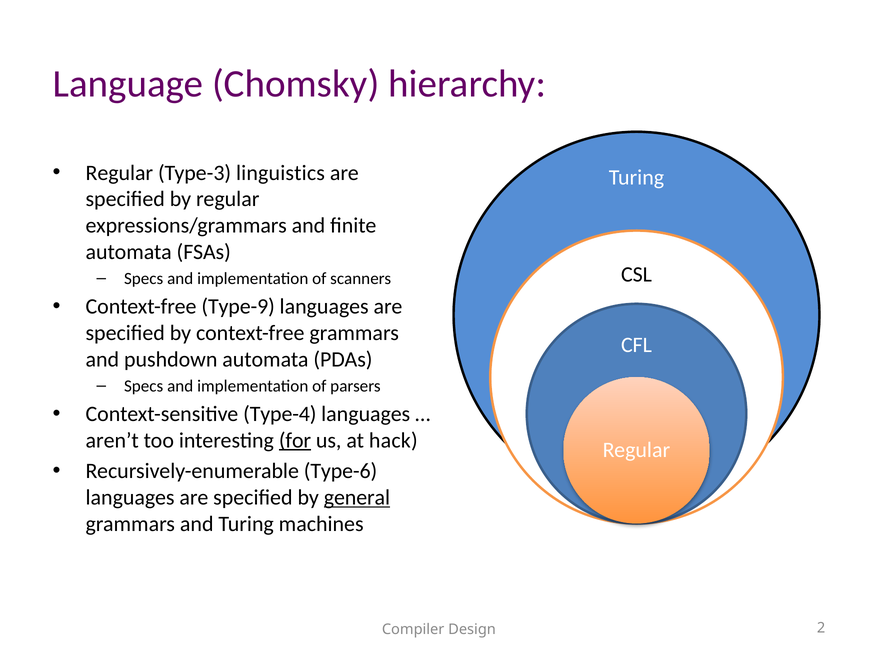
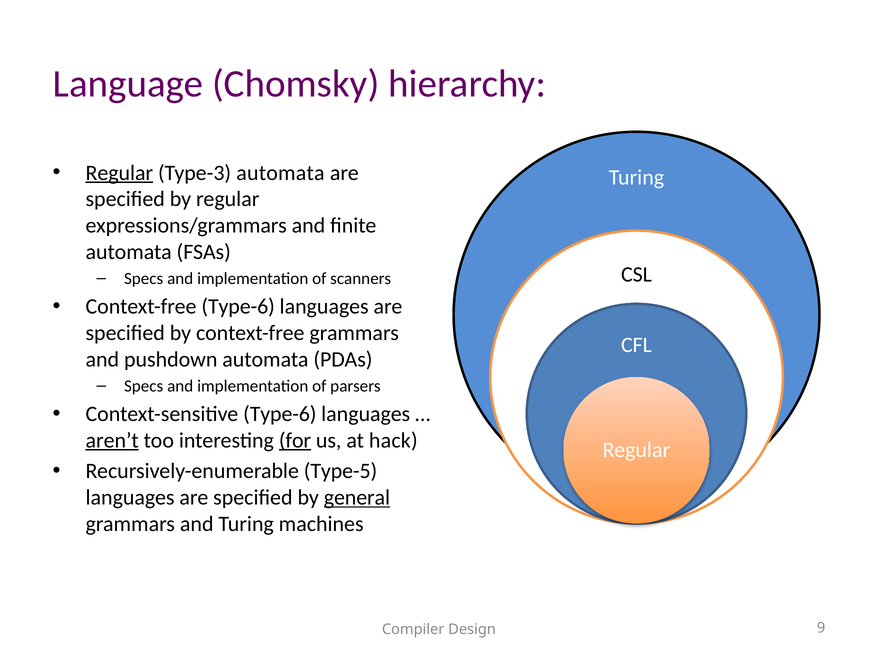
Regular underline: none -> present (119, 173)
Type-3 linguistics: linguistics -> automata (280, 173)
Context-free Type-9: Type-9 -> Type-6 (238, 306)
Context-sensitive Type-4: Type-4 -> Type-6 (280, 414)
aren’t underline: none -> present (112, 440)
Type-6: Type-6 -> Type-5 (341, 471)
2: 2 -> 9 (821, 628)
